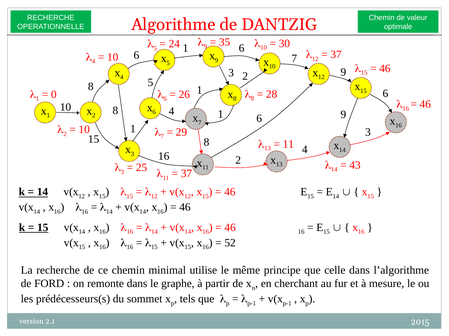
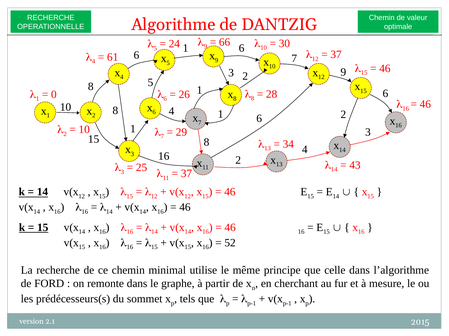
35: 35 -> 66 (225, 42)
10: 10 -> 61 (113, 57)
6 9: 9 -> 2 (343, 115)
11: 11 -> 34 (288, 144)
